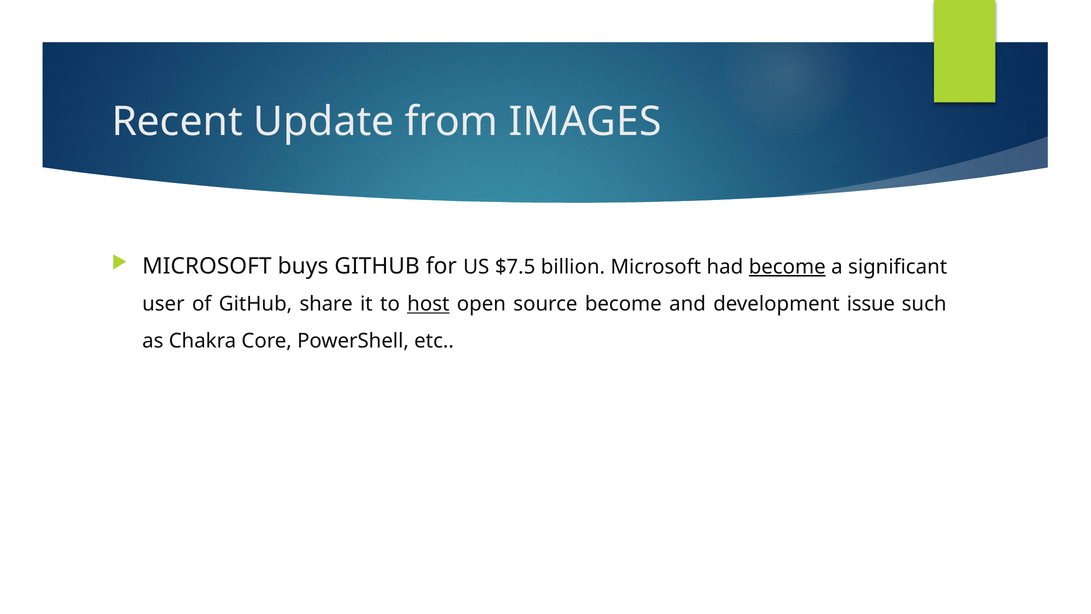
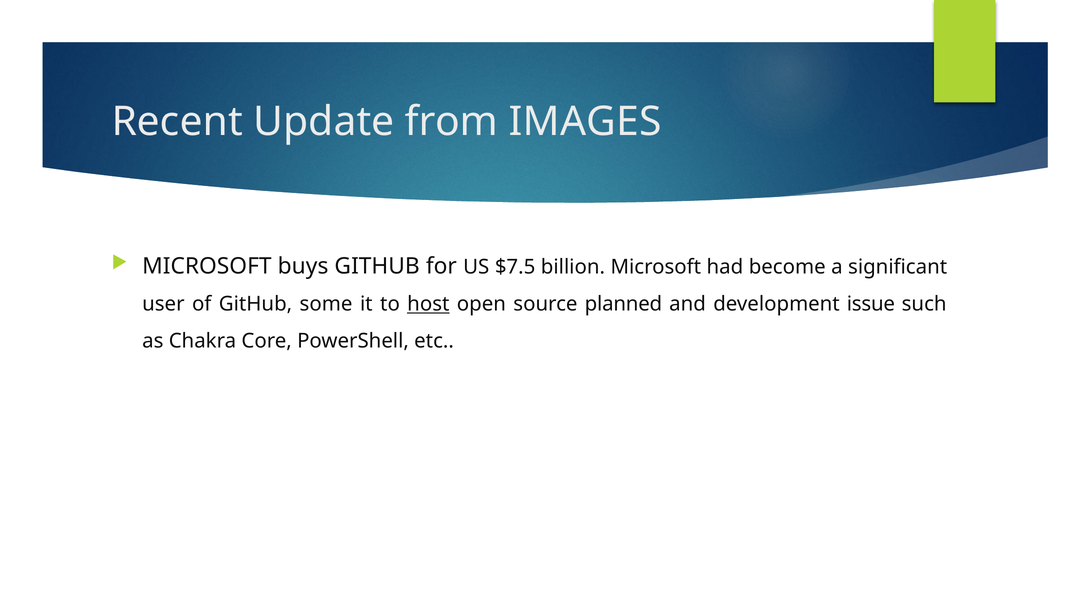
become underline: present -> none (787, 267)
share: share -> some (326, 304)
source become: become -> planned (623, 304)
